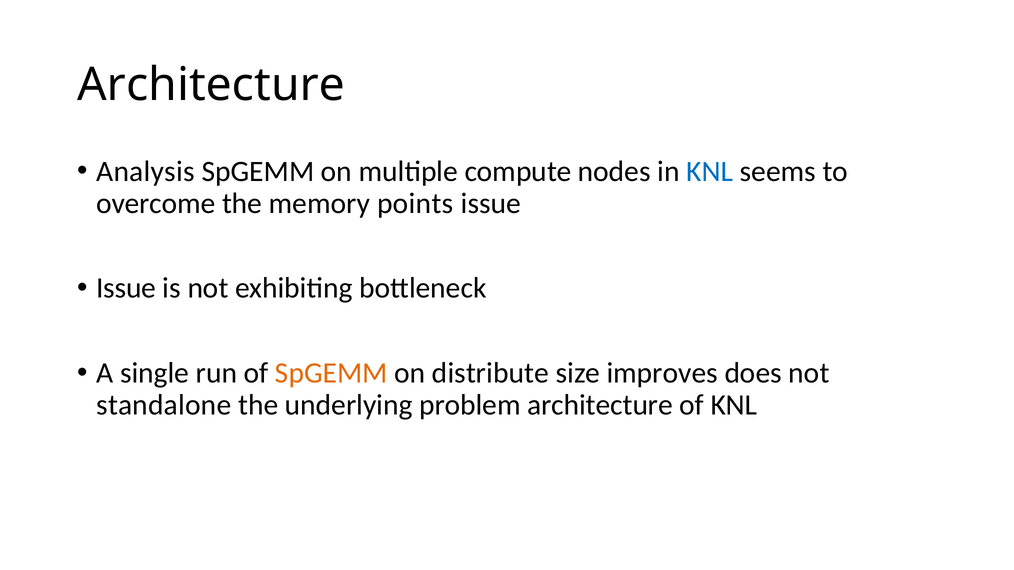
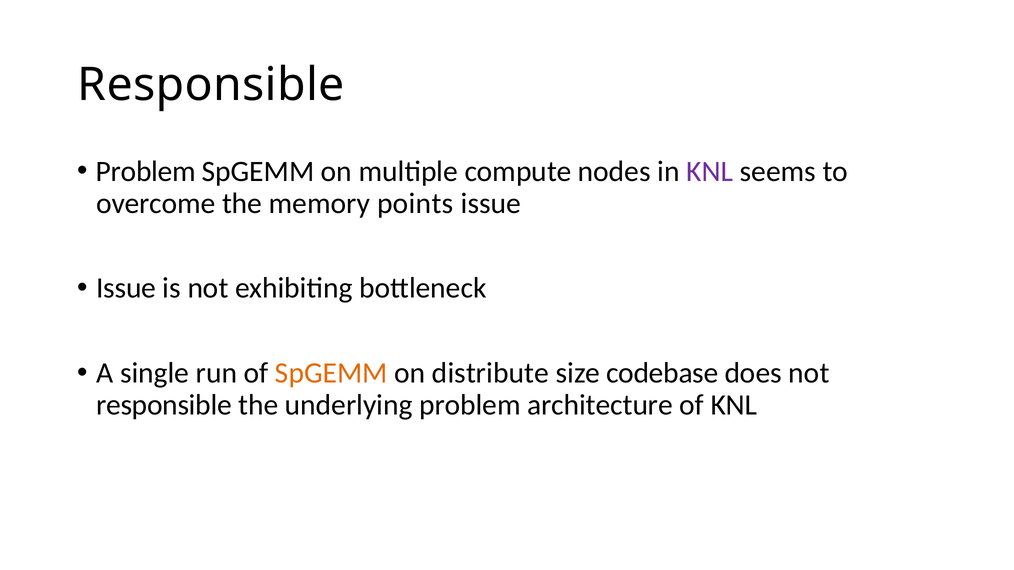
Architecture: Architecture -> Responsible (211, 85)
Analysis: Analysis -> Problem (146, 171)
KNL colour: blue -> purple (710, 171)
improves: improves -> codebase (662, 373)
standalone: standalone -> responsible (164, 405)
